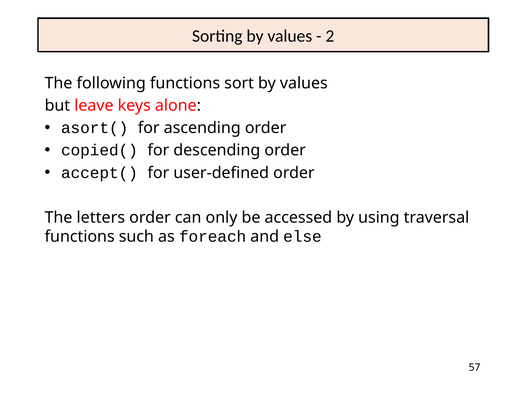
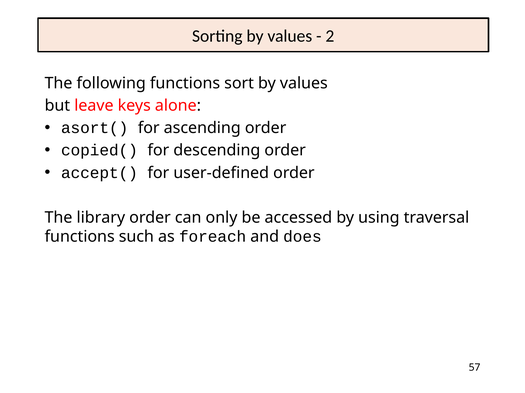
letters: letters -> library (101, 218)
else: else -> does (302, 237)
